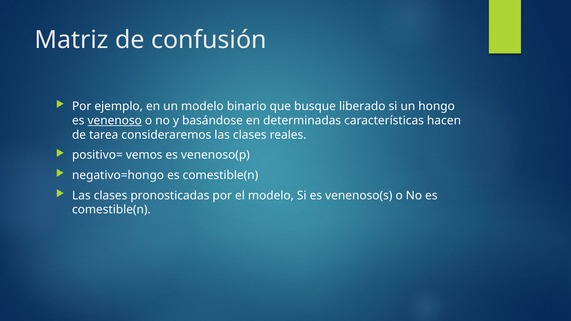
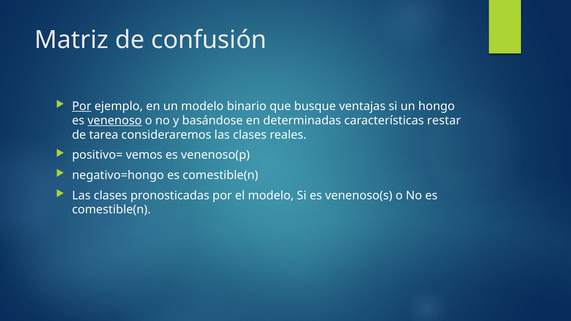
Por underline: none -> present (82, 106)
liberado: liberado -> ventajas (362, 106)
hacen: hacen -> restar (444, 121)
